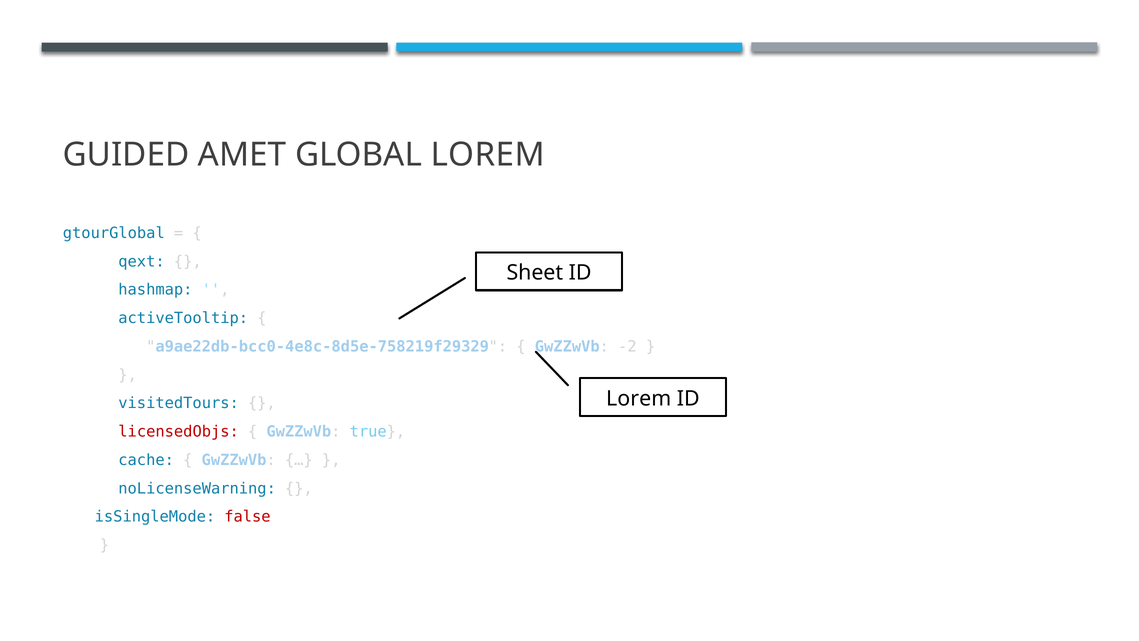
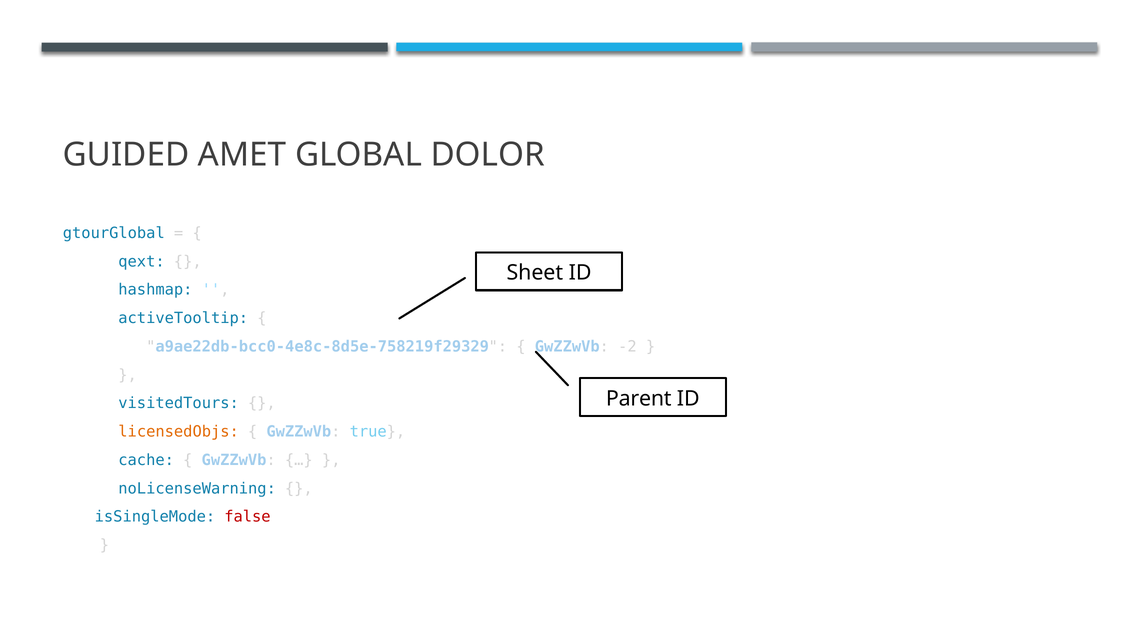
GLOBAL LOREM: LOREM -> DOLOR (488, 155)
Lorem: Lorem -> Parent (639, 398)
licensedObjs colour: red -> orange (179, 432)
